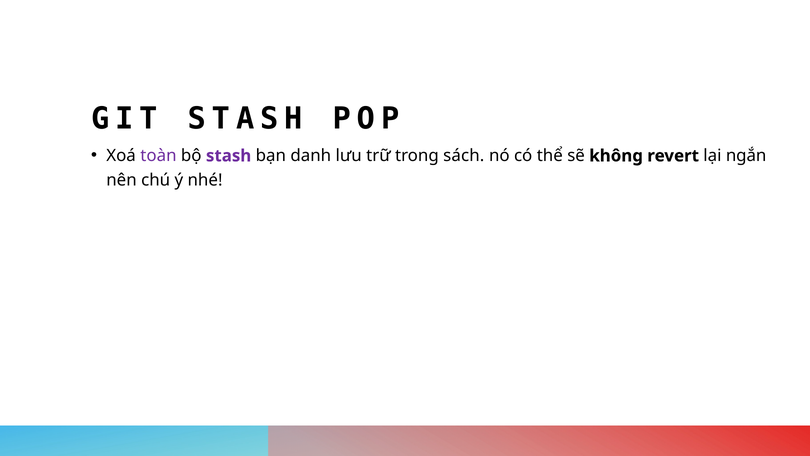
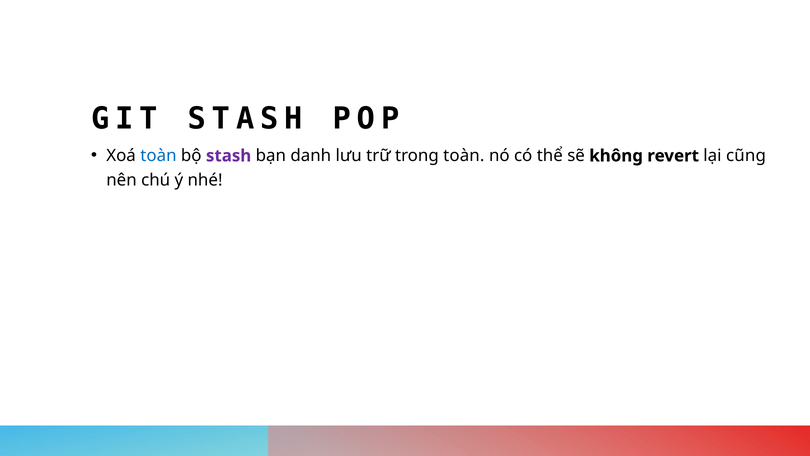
toàn colour: purple -> blue (158, 156)
trong sách: sách -> toàn (464, 156)
ngắn: ngắn -> cũng (746, 156)
